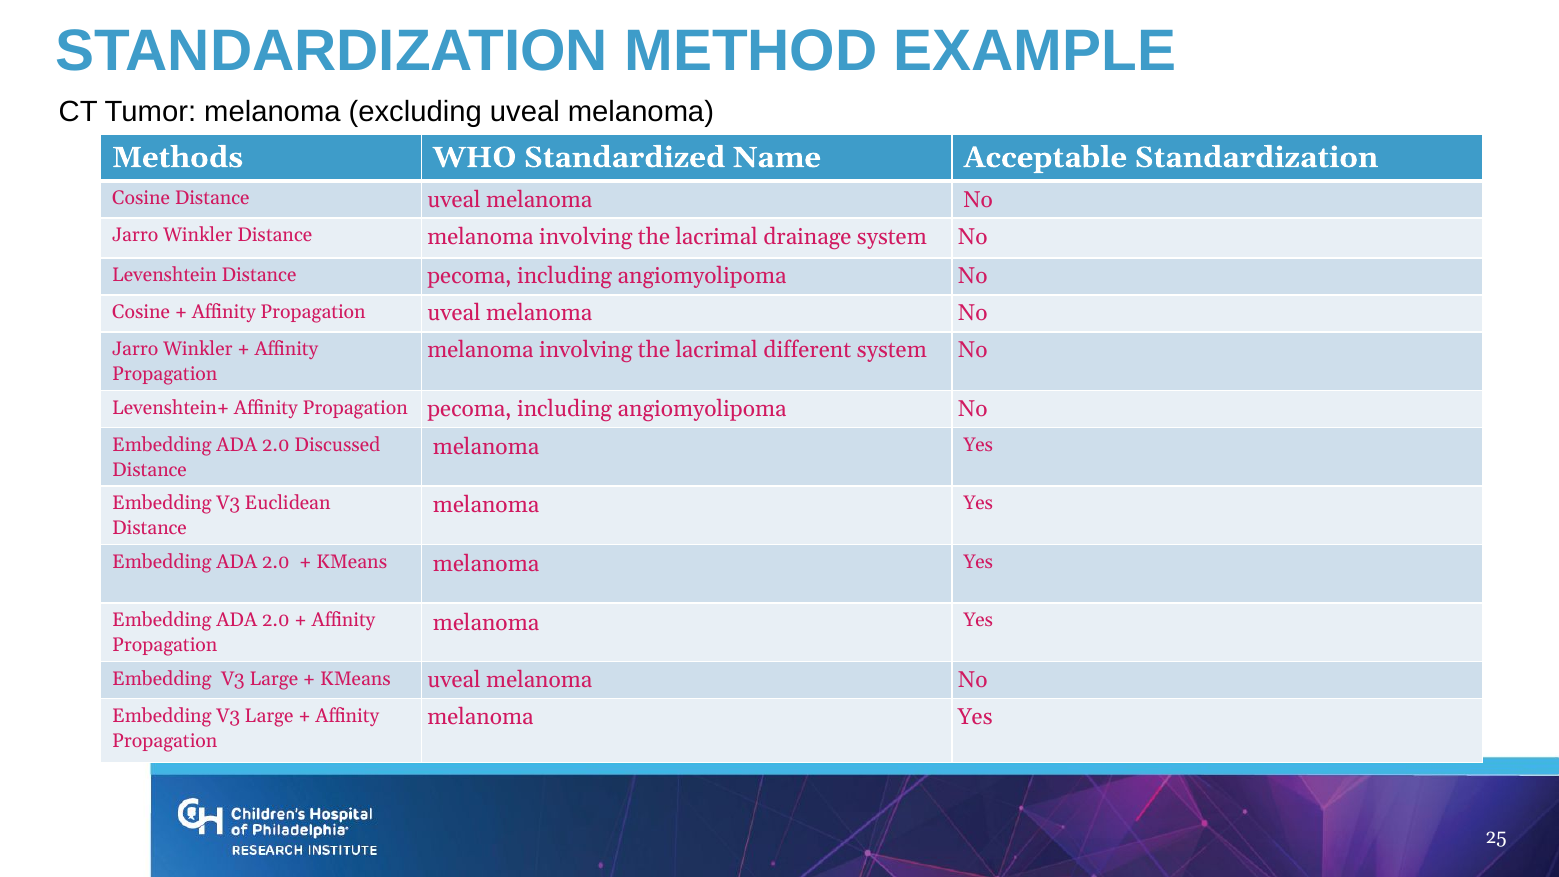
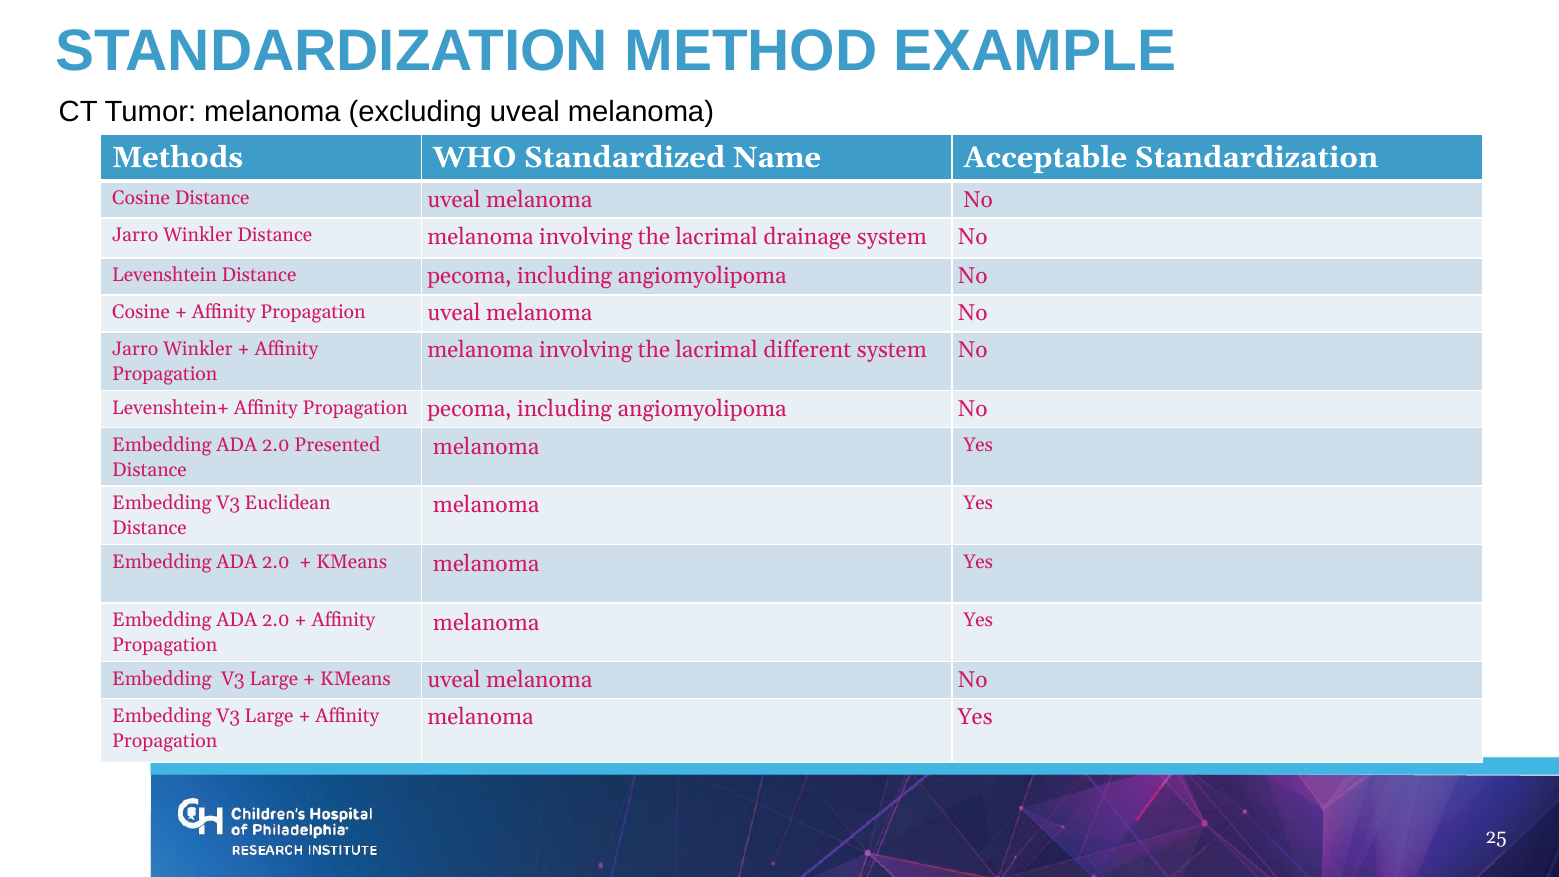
Discussed: Discussed -> Presented (337, 445)
